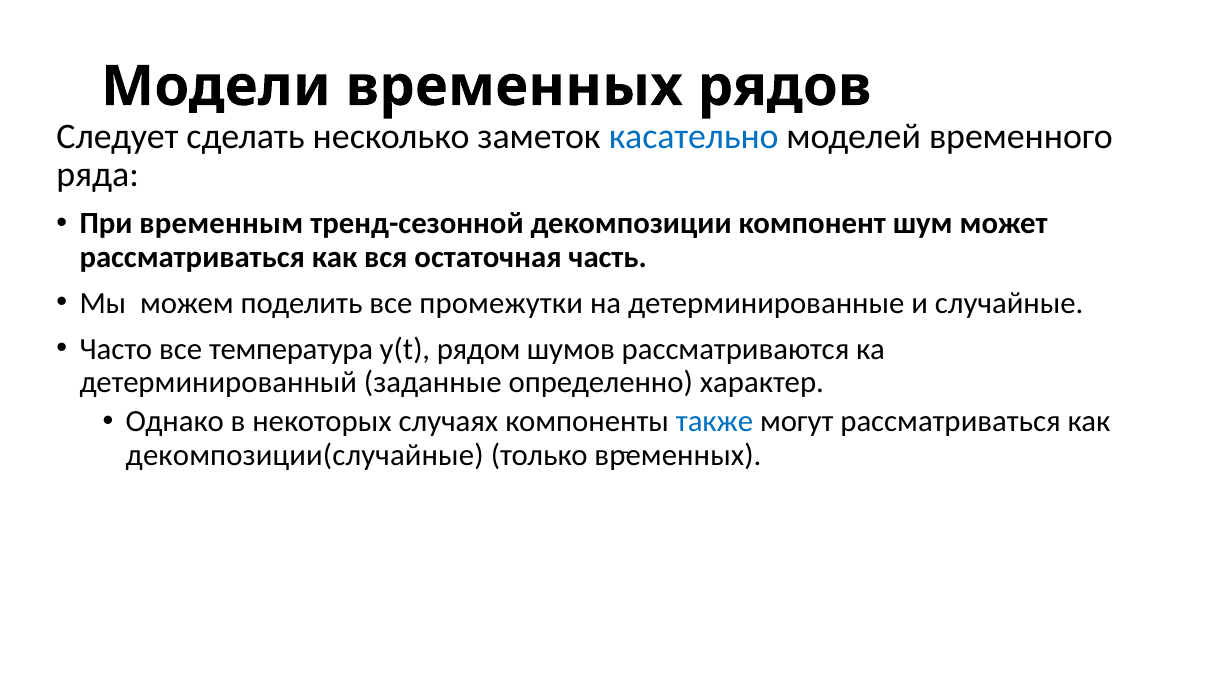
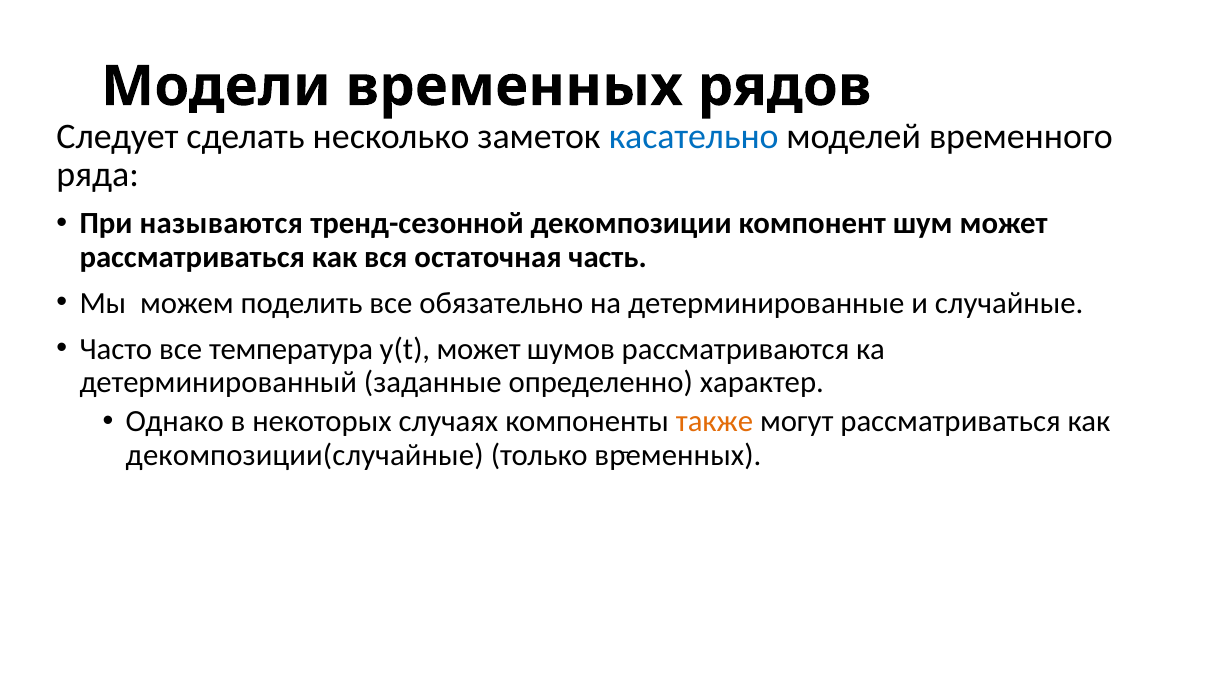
временным: временным -> называются (221, 224)
промежутки: промежутки -> обязательно (501, 303)
y(t рядом: рядом -> может (479, 349)
также colour: blue -> orange (714, 422)
